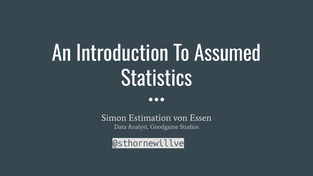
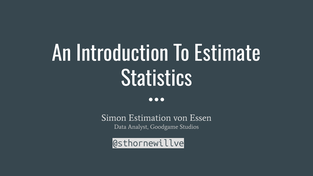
Assumed: Assumed -> Estimate (227, 54)
